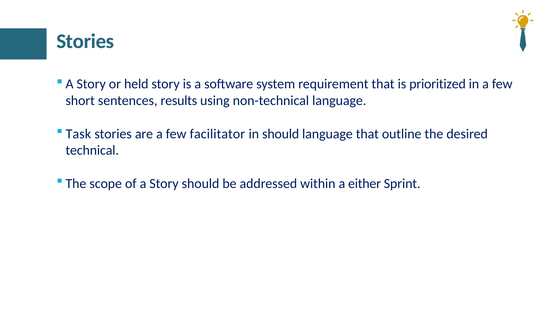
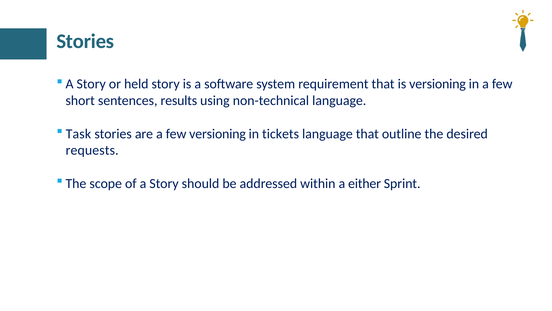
is prioritized: prioritized -> versioning (438, 84)
few facilitator: facilitator -> versioning (218, 134)
in should: should -> tickets (281, 134)
technical: technical -> requests (92, 150)
